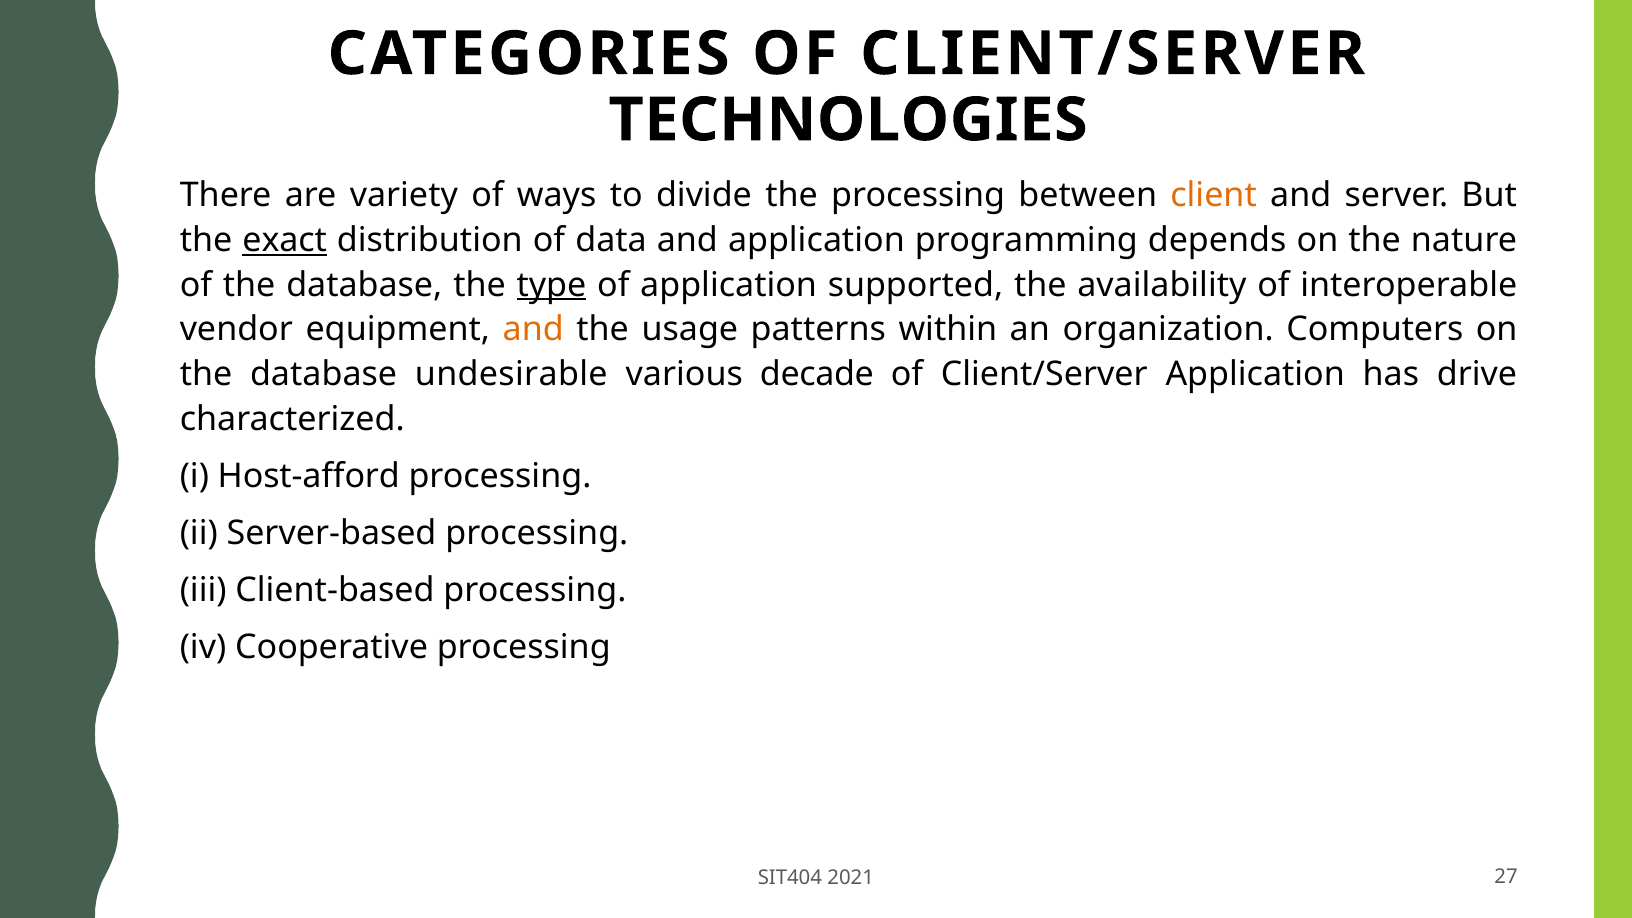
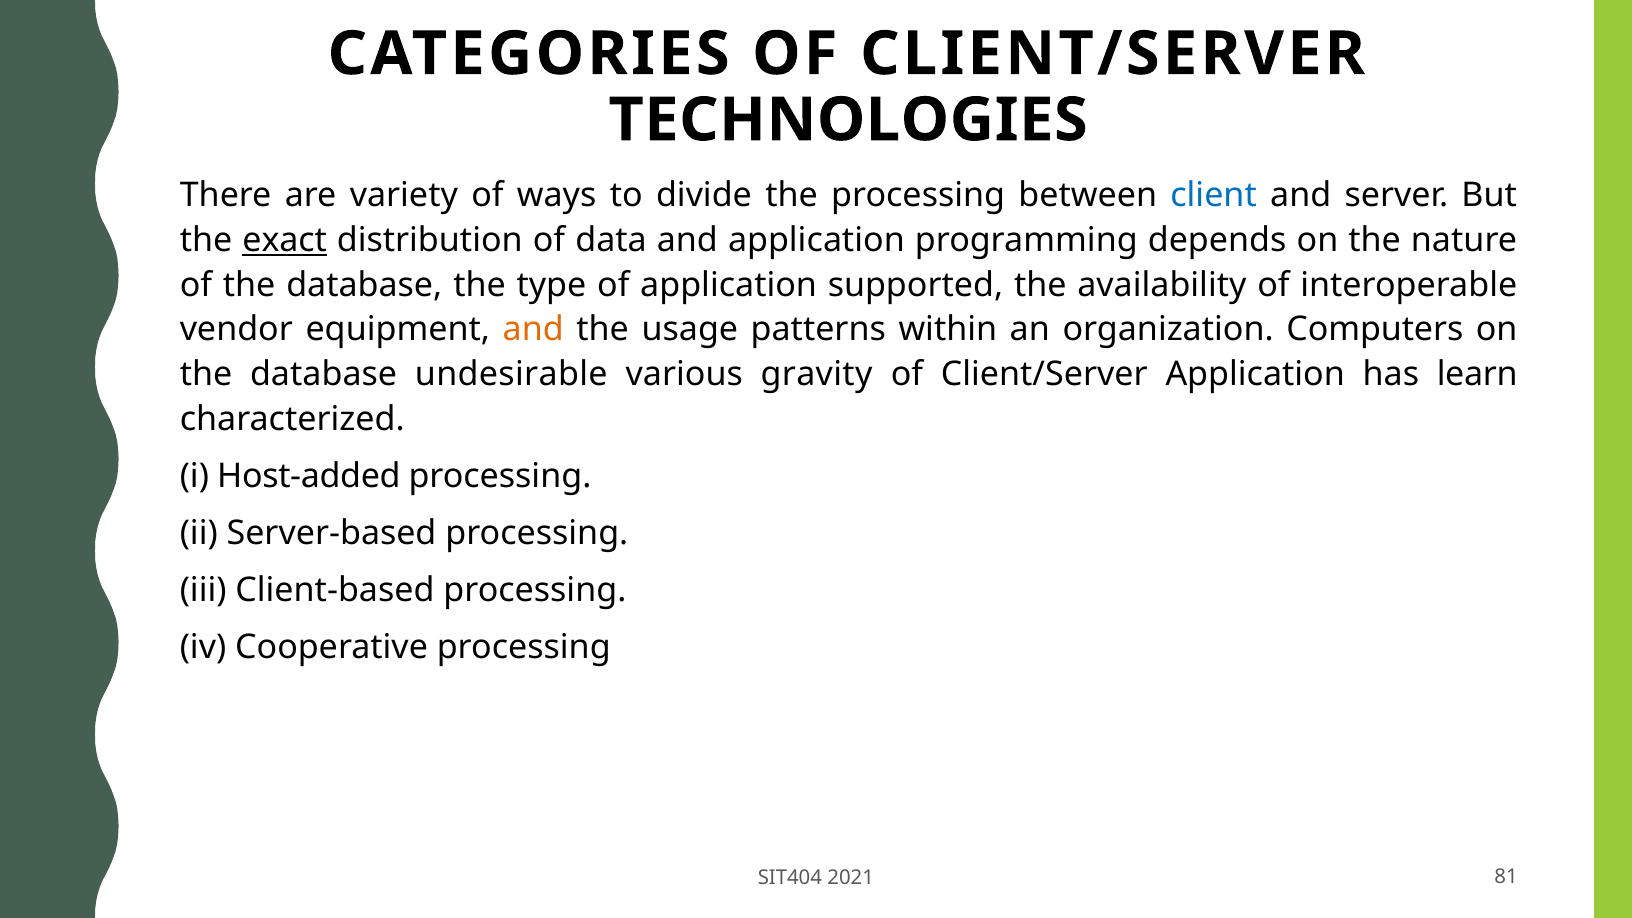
client colour: orange -> blue (1214, 195)
type underline: present -> none (551, 285)
decade: decade -> gravity (817, 375)
drive: drive -> learn (1477, 375)
Host-afford: Host-afford -> Host-added (309, 476)
27: 27 -> 81 (1506, 876)
